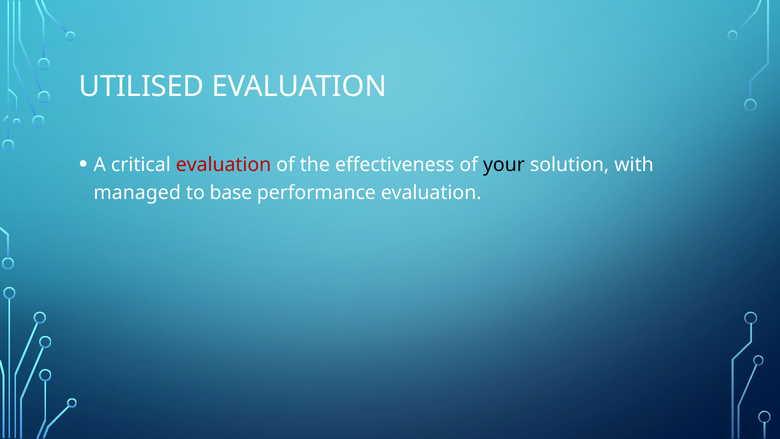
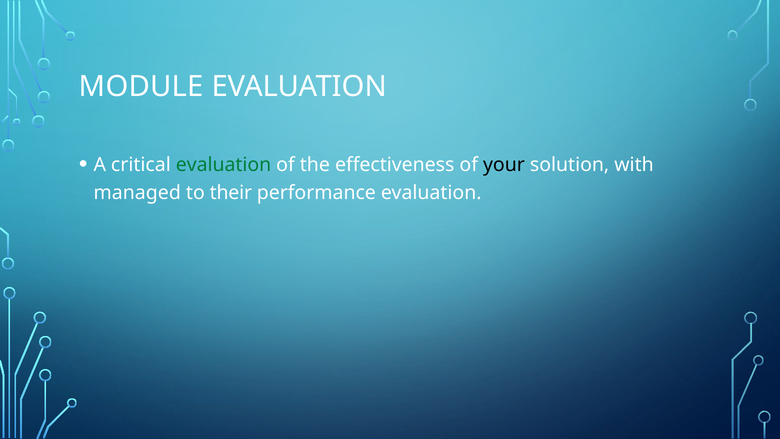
UTILISED: UTILISED -> MODULE (141, 87)
evaluation colour: red -> green (224, 165)
base: base -> their (231, 193)
